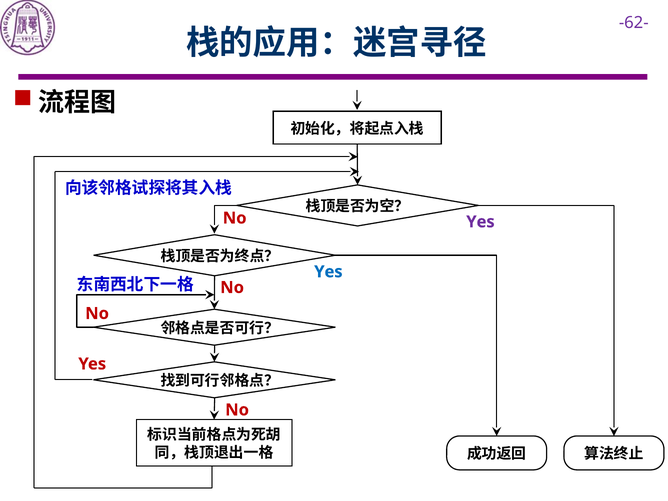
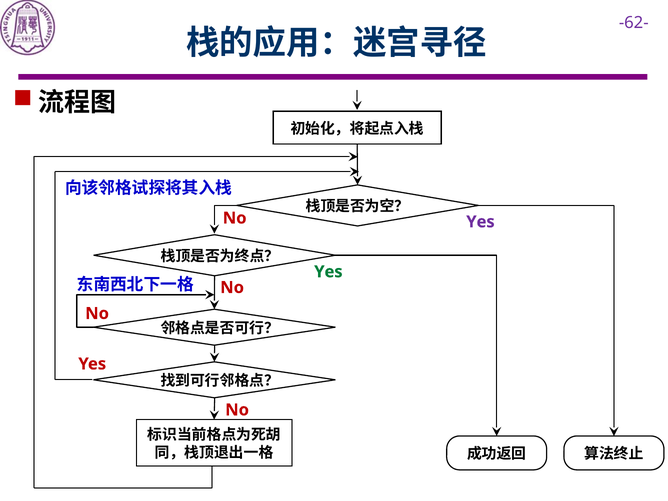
Yes colour: blue -> green (328, 272)
